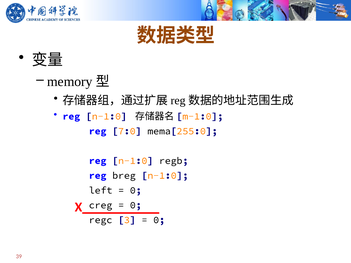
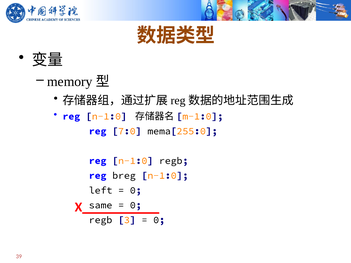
creg: creg -> same (101, 205)
regc: regc -> regb (101, 220)
